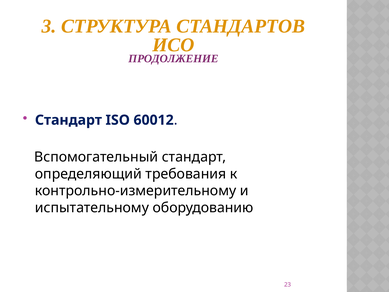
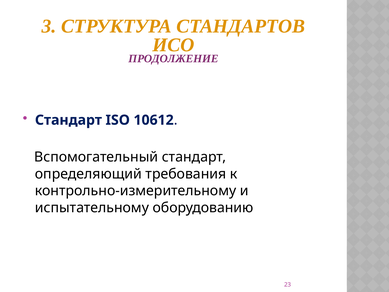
60012: 60012 -> 10612 (154, 120)
